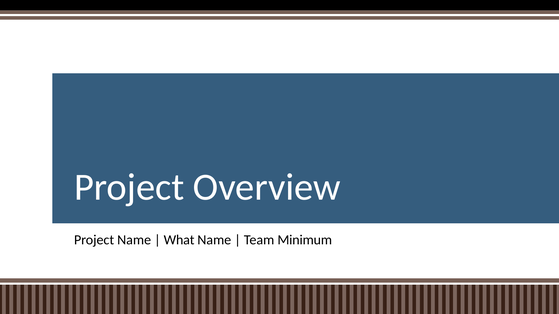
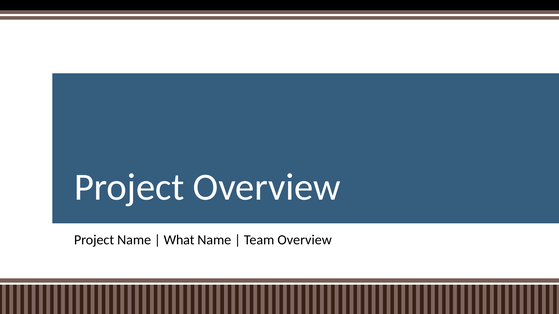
Team Minimum: Minimum -> Overview (305, 240)
